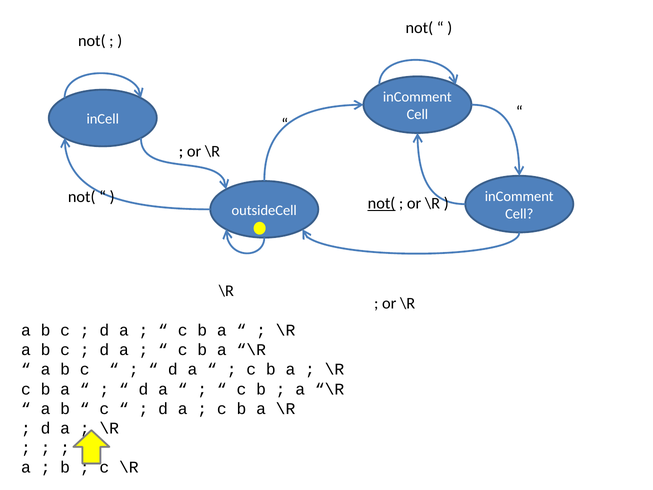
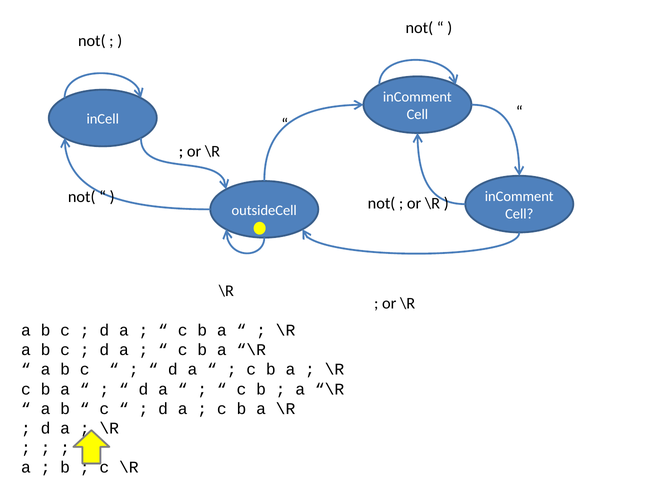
not( underline: present -> none (382, 203)
